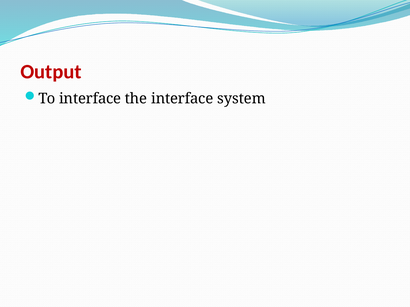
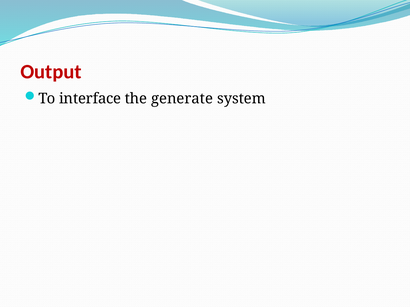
the interface: interface -> generate (182, 99)
